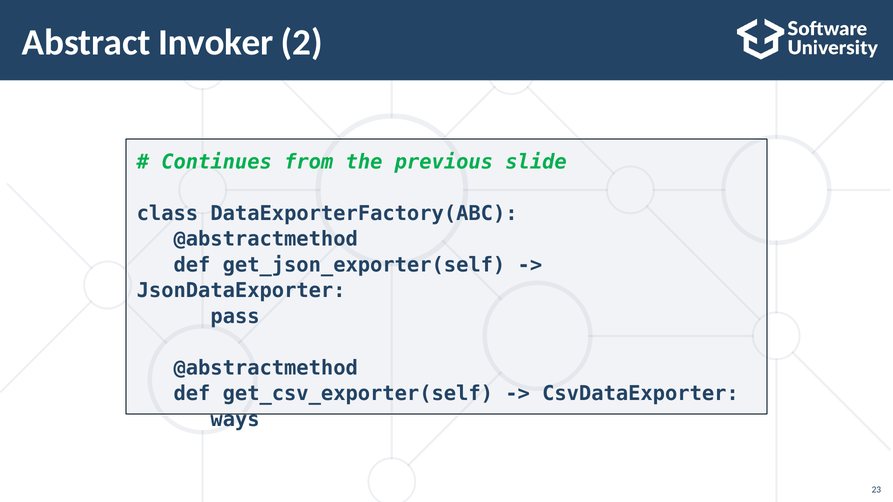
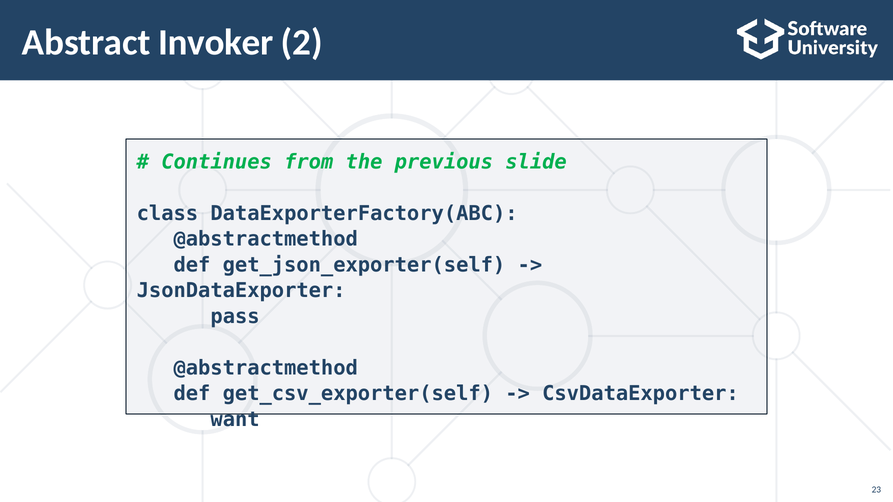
ways: ways -> want (235, 420)
